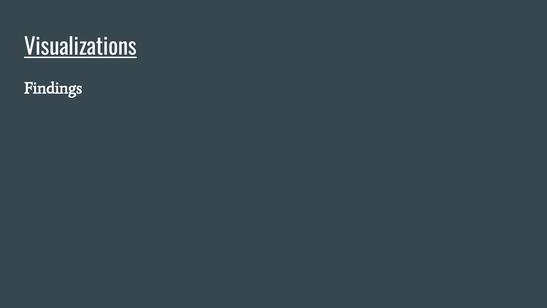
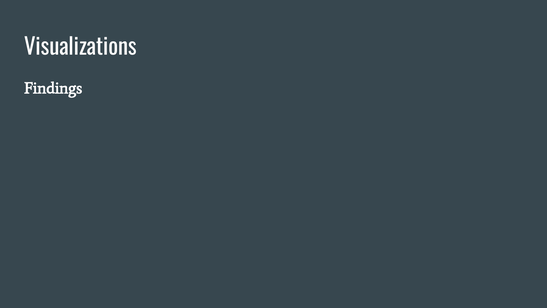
Visualizations underline: present -> none (80, 47)
